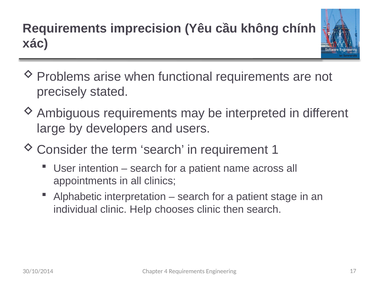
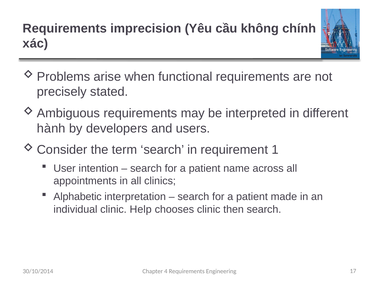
large: large -> hành (51, 128)
stage: stage -> made (284, 197)
